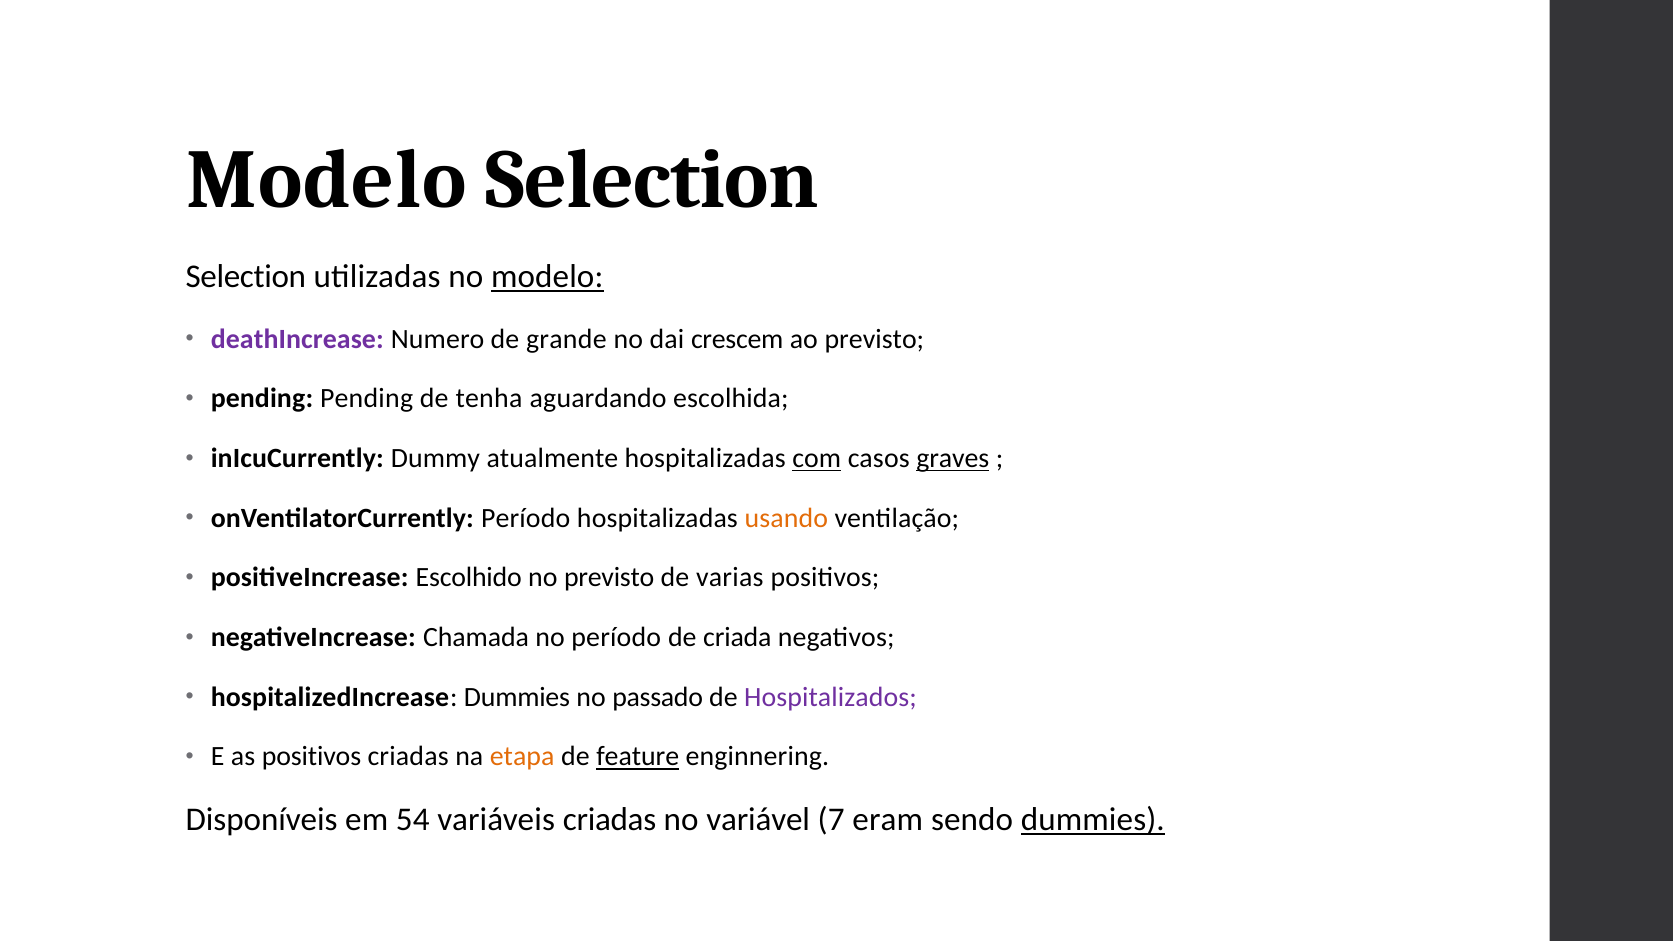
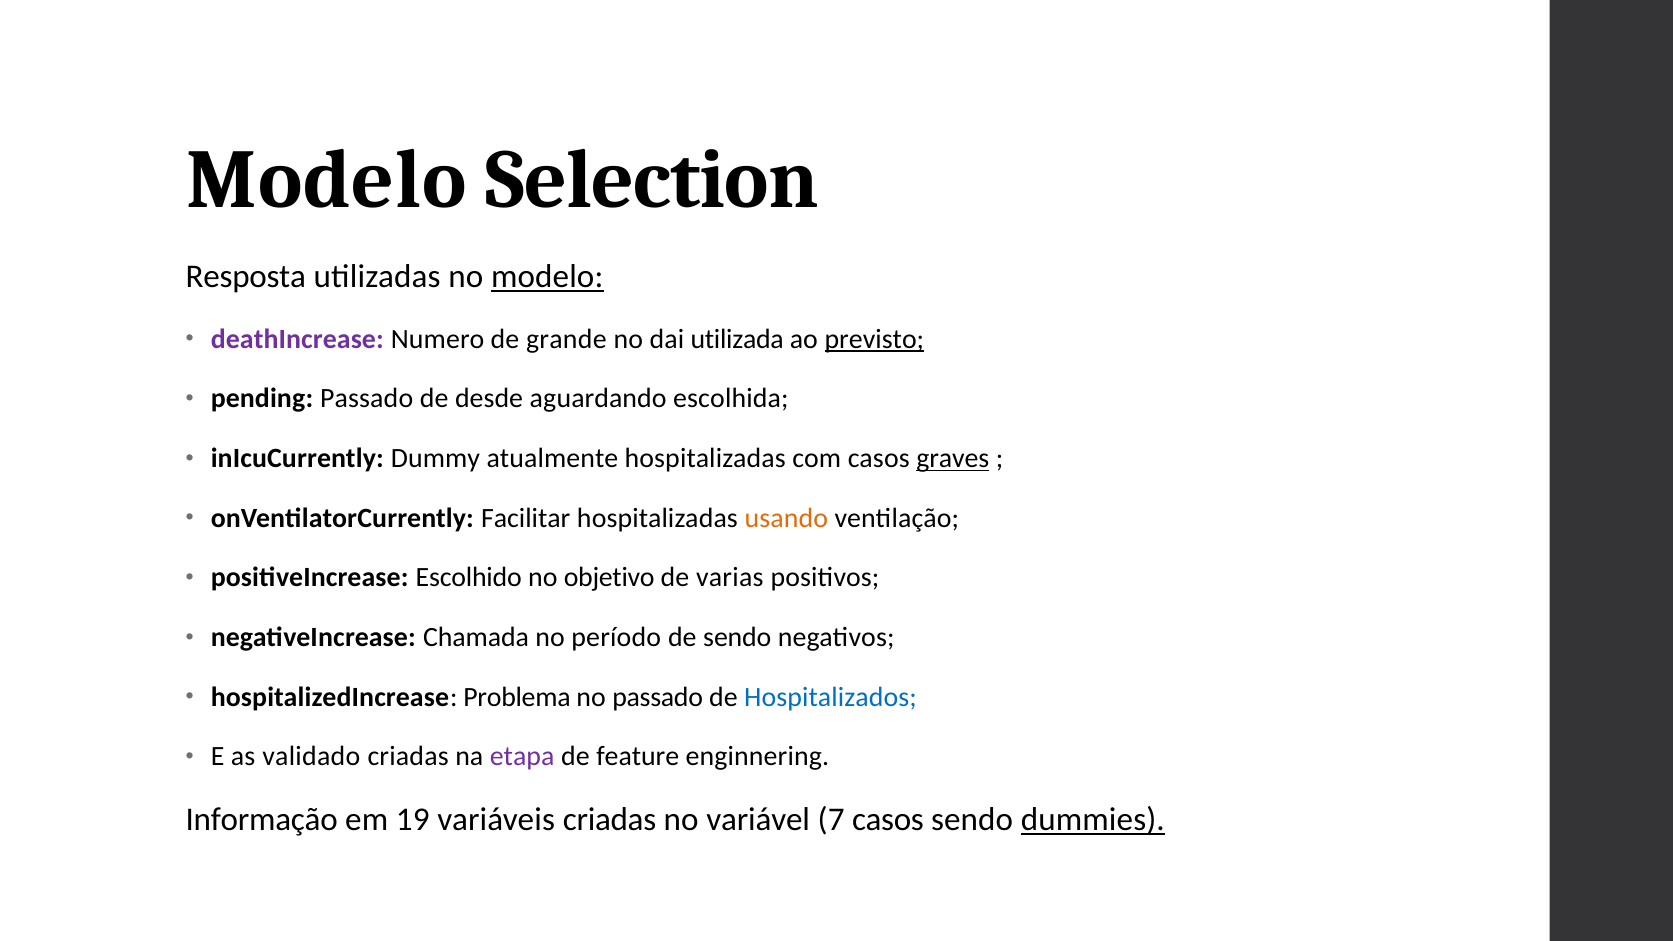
Selection: Selection -> Resposta (246, 276)
crescem: crescem -> utilizada (737, 339)
previsto underline: none -> present (874, 339)
pending Pending: Pending -> Passado (367, 399)
tenha: tenha -> desde (489, 399)
com underline: present -> none (817, 458)
onVentilatorCurrently Período: Período -> Facilitar (526, 518)
no previsto: previsto -> objetivo (609, 578)
de criada: criada -> sendo (737, 637)
hospitalizedIncrease Dummies: Dummies -> Problema (517, 697)
Hospitalizados colour: purple -> blue (830, 697)
as positivos: positivos -> validado (311, 757)
etapa colour: orange -> purple (522, 757)
feature underline: present -> none (638, 757)
Disponíveis: Disponíveis -> Informação (262, 820)
54: 54 -> 19 (413, 820)
7 eram: eram -> casos (888, 820)
